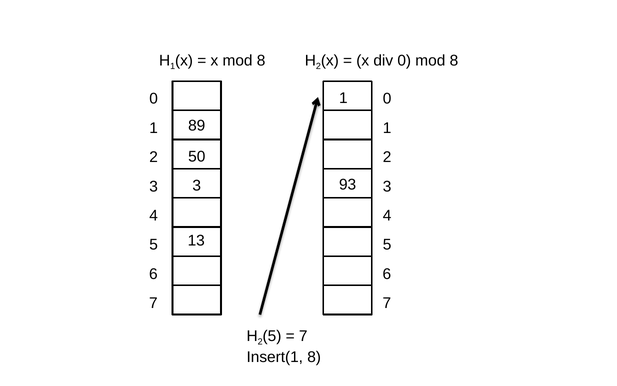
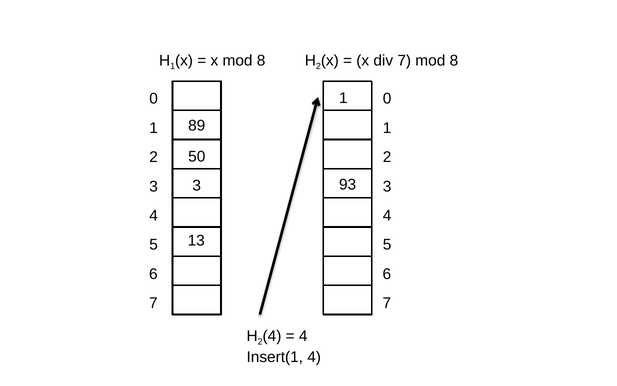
div 0: 0 -> 7 (404, 60)
2 5: 5 -> 4 (272, 336)
7: 7 -> 4 (303, 336)
Insert(1 8: 8 -> 4 (314, 357)
